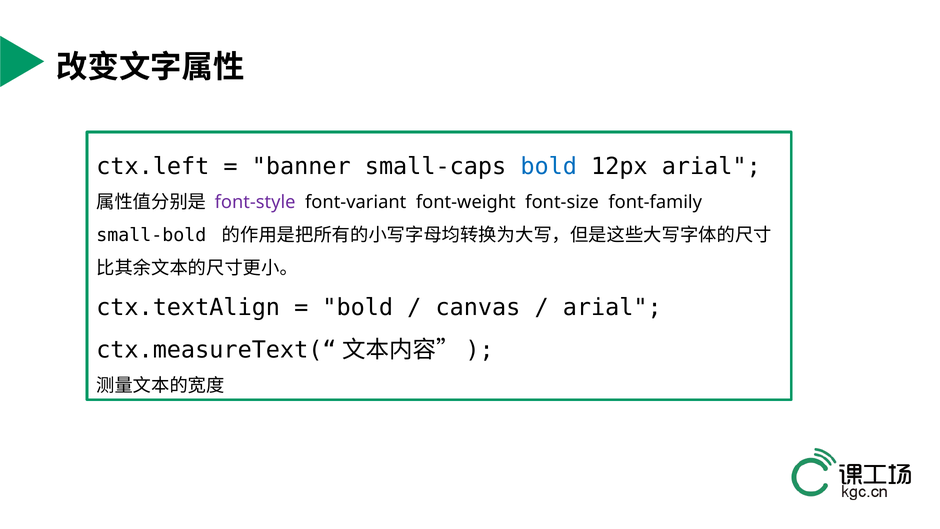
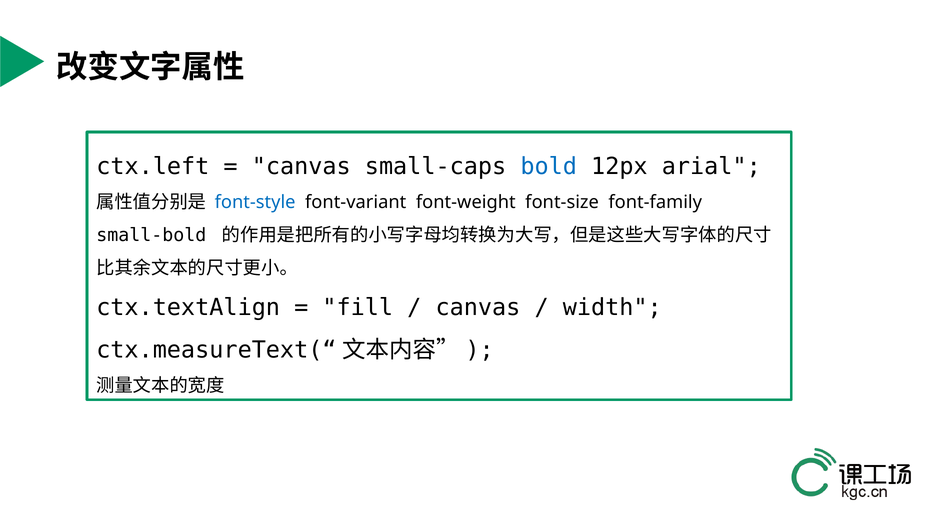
banner: banner -> canvas (301, 166)
font-style colour: purple -> blue (255, 202)
bold: bold -> fill (358, 307)
arial: arial -> width (612, 307)
